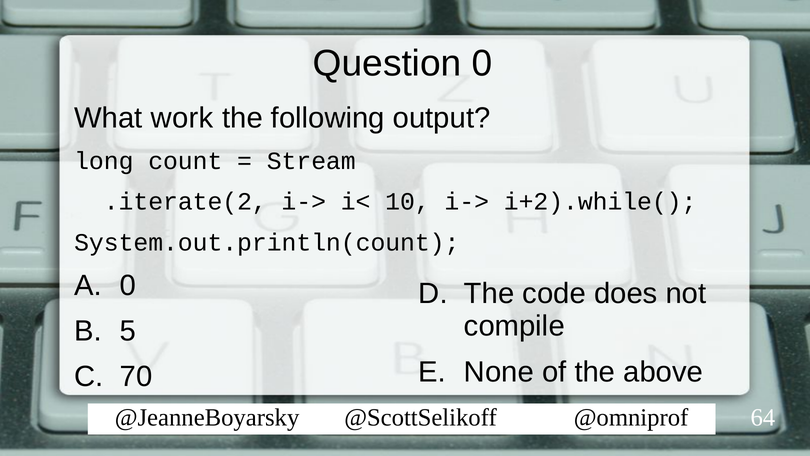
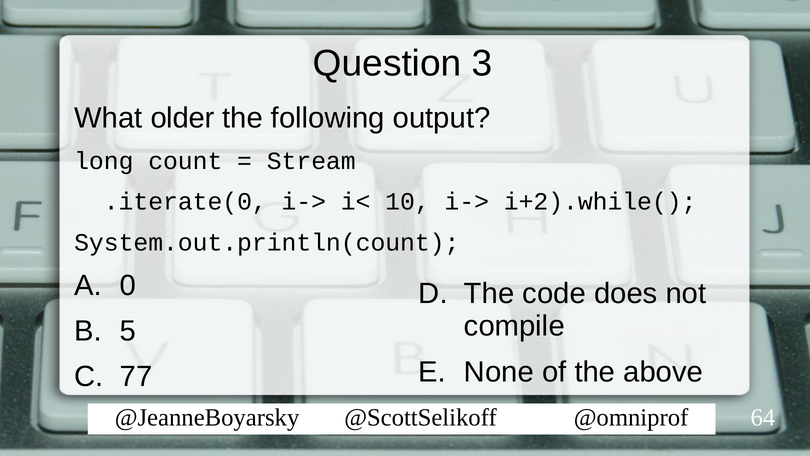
Question 0: 0 -> 3 (482, 63)
work: work -> older (182, 118)
.iterate(2: .iterate(2 -> .iterate(0 (185, 202)
70: 70 -> 77 (136, 376)
